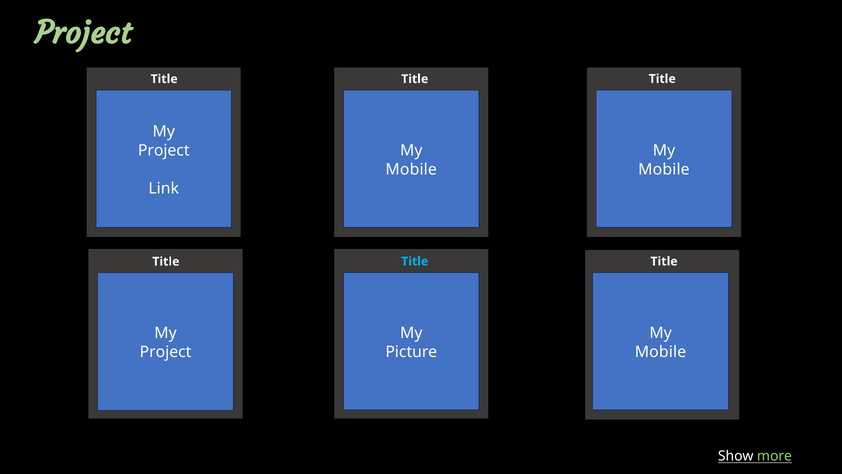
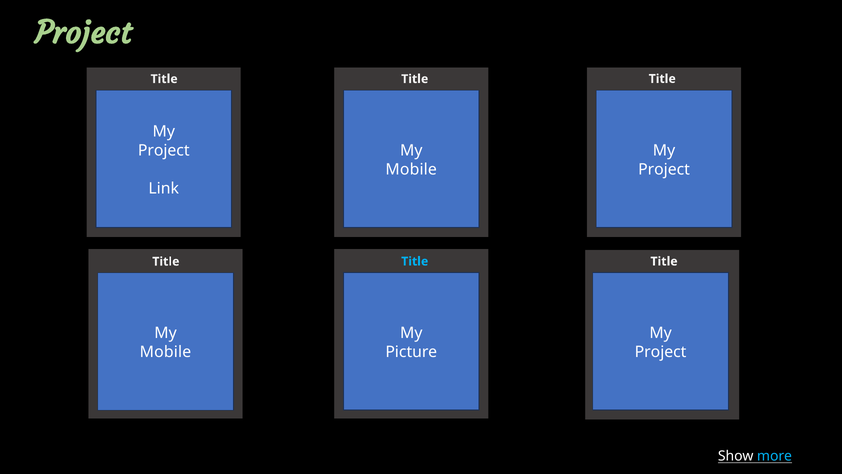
Mobile: Mobile -> Project (664, 169)
Mobile: Mobile -> Project (661, 352)
Project: Project -> Mobile (165, 352)
more colour: light green -> light blue (775, 456)
